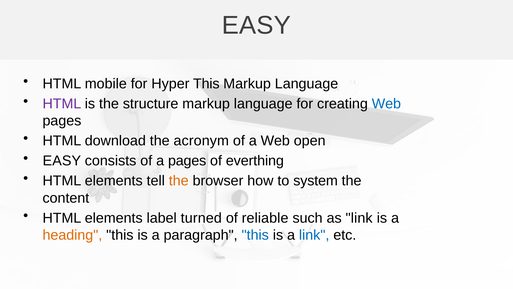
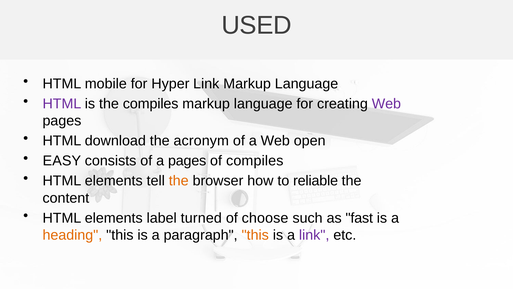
EASY: EASY -> USED (257, 25)
Hyper This: This -> Link (206, 84)
the structure: structure -> compiles (151, 104)
Web colour: blue -> purple (386, 104)
of everthing: everthing -> compiles (255, 161)
system: system -> reliable (316, 181)
reliable: reliable -> choose (265, 218)
as link: link -> fast (359, 218)
this colour: blue -> orange (255, 235)
link colour: blue -> purple (314, 235)
